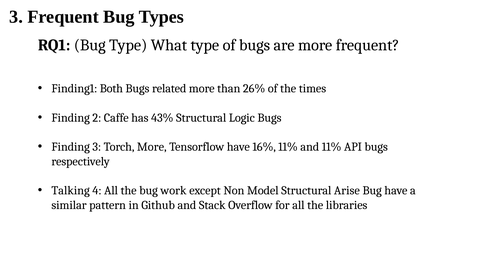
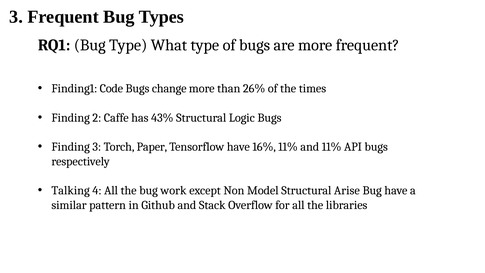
Both: Both -> Code (111, 88)
related: related -> change (169, 88)
Torch More: More -> Paper (152, 147)
